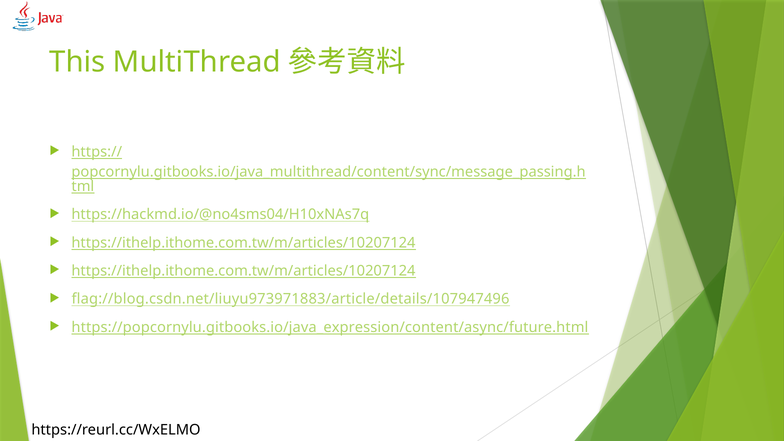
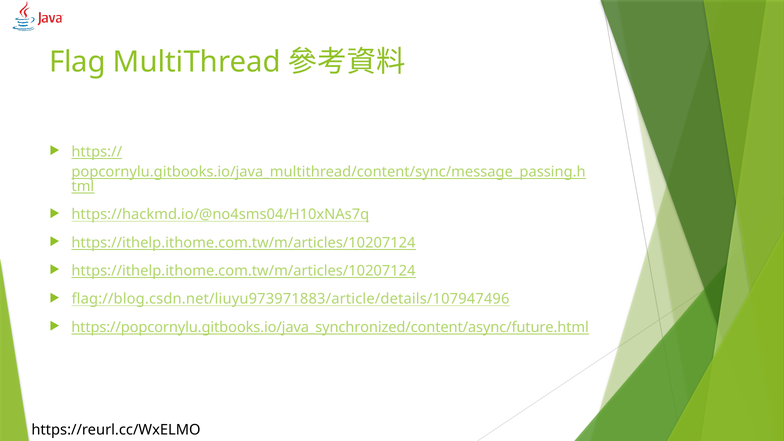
This: This -> Flag (78, 62)
https://popcornylu.gitbooks.io/java_expression/content/async/future.html: https://popcornylu.gitbooks.io/java_expression/content/async/future.html -> https://popcornylu.gitbooks.io/java_synchronized/content/async/future.html (330, 327)
